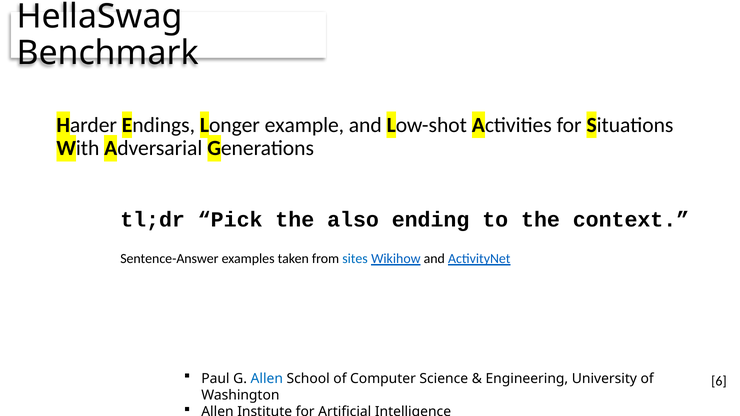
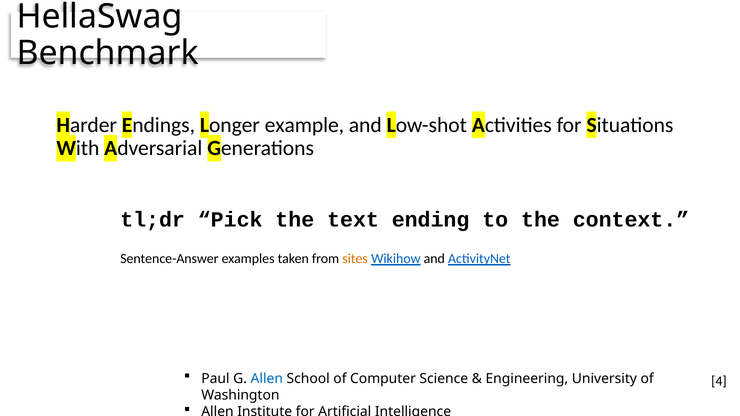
also: also -> text (353, 220)
sites colour: blue -> orange (355, 259)
6: 6 -> 4 (719, 381)
